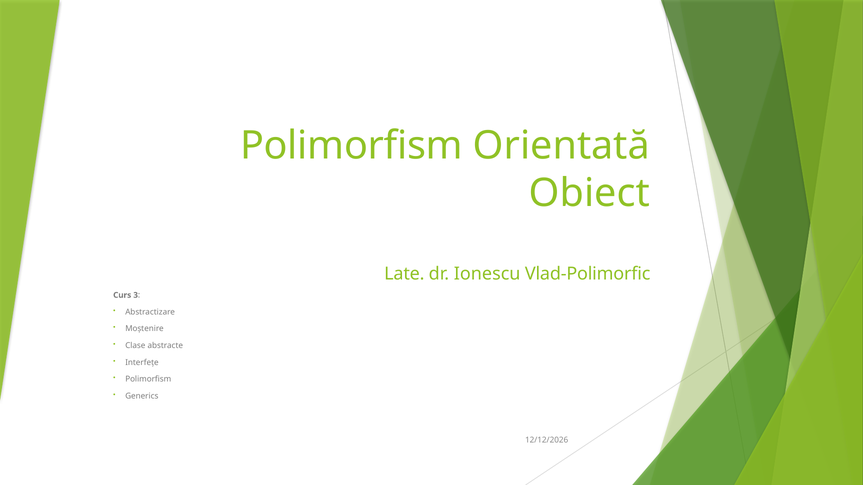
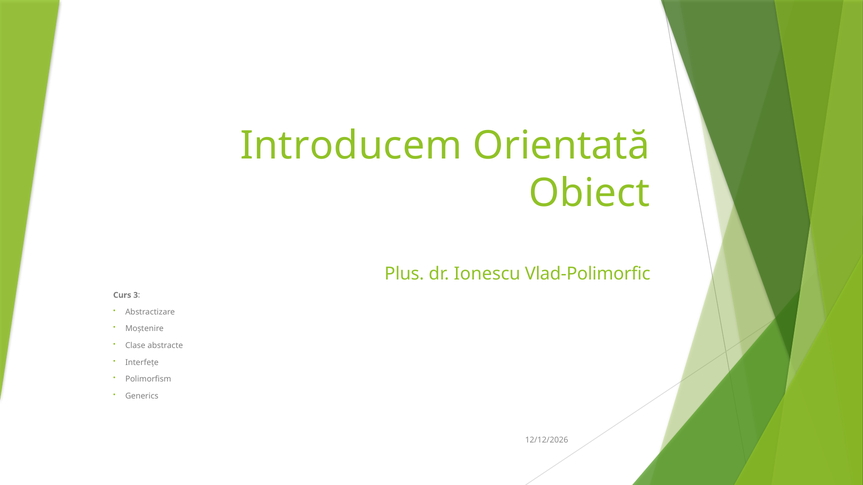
Polimorfism: Polimorfism -> Introducem (351, 146)
Late: Late -> Plus (404, 274)
